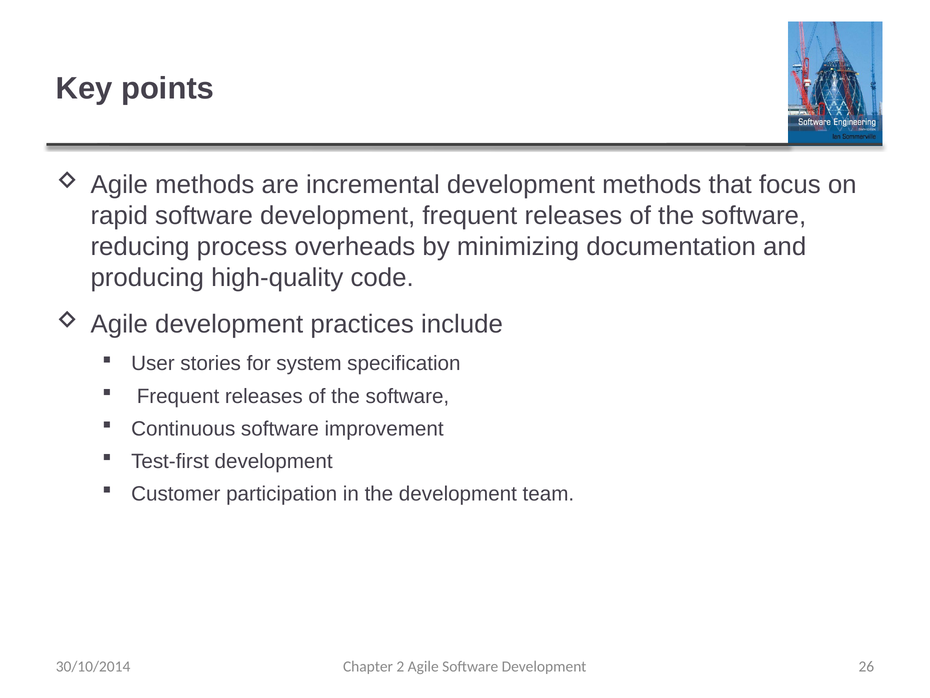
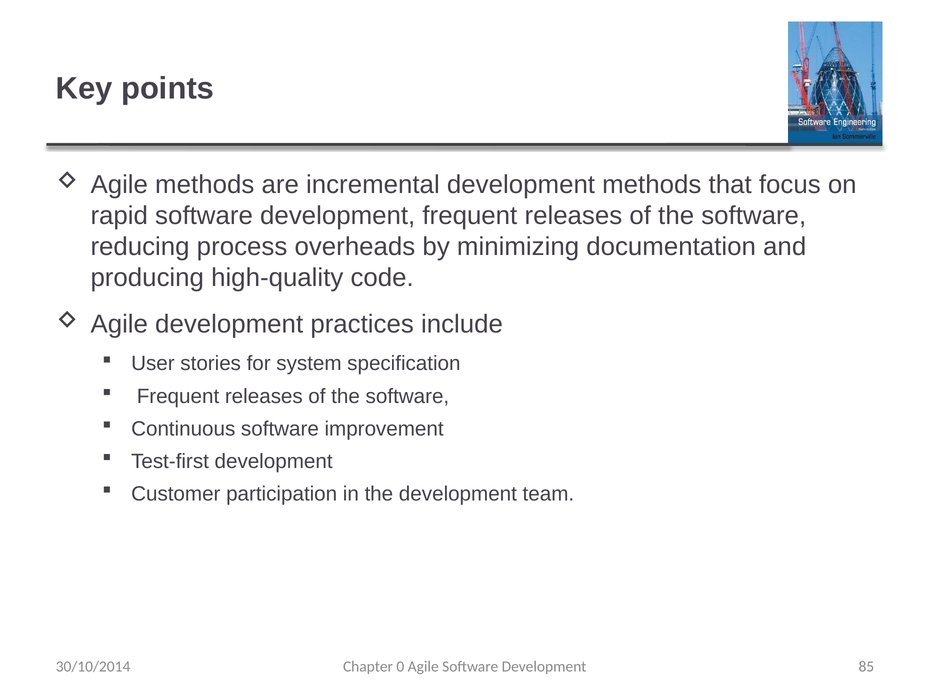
2: 2 -> 0 (400, 666)
26: 26 -> 85 (866, 666)
